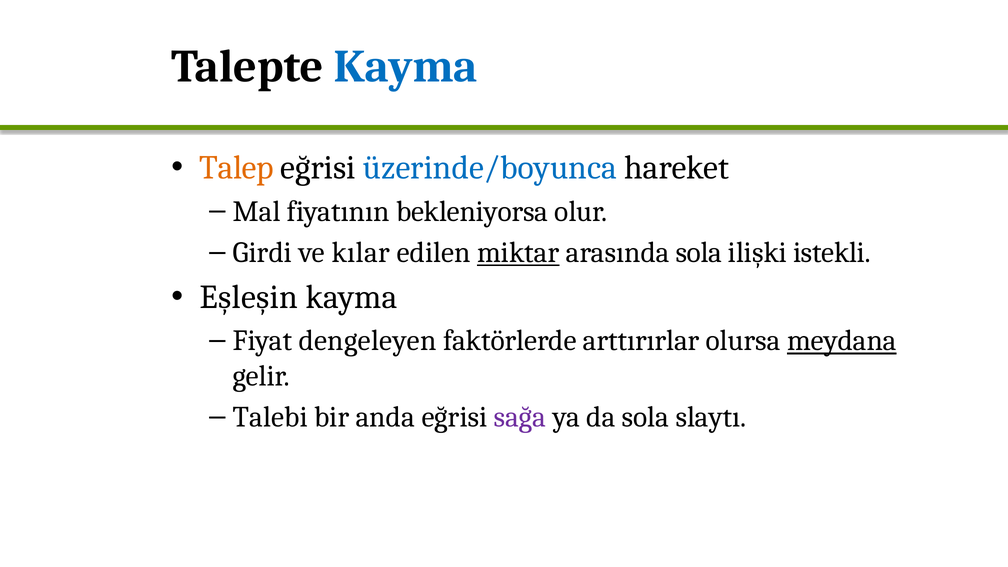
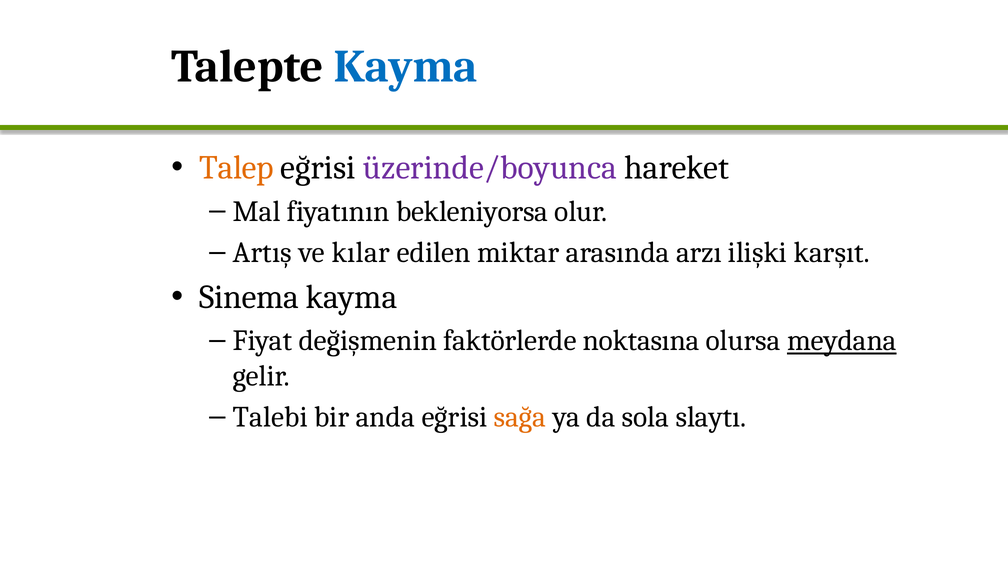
üzerinde/boyunca colour: blue -> purple (490, 168)
Girdi: Girdi -> Artış (262, 253)
miktar underline: present -> none (518, 253)
arasında sola: sola -> arzı (699, 253)
istekli: istekli -> karşıt (832, 253)
Eşleşin: Eşleşin -> Sinema (249, 297)
dengeleyen: dengeleyen -> değişmenin (368, 341)
arttırırlar: arttırırlar -> noktasına (641, 341)
sağa colour: purple -> orange (520, 417)
